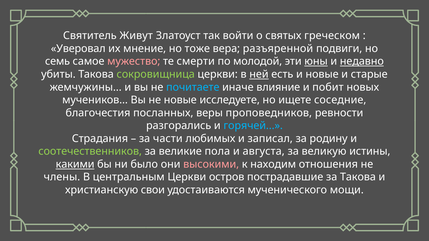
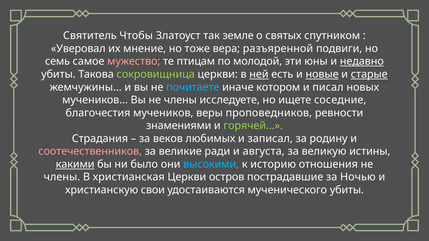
Живут: Живут -> Чтобы (136, 36)
войти: войти -> земле (238, 36)
греческом: греческом -> спутником (332, 36)
смерти: смерти -> птицам (196, 62)
юны underline: present -> none (316, 62)
новые underline: none -> present (322, 74)
старые underline: none -> present (369, 74)
влияние: влияние -> котором (278, 87)
побит: побит -> писал (328, 87)
Вы не новые: новые -> члены (180, 100)
благочестия посланных: посланных -> мучеников (163, 113)
разгорались: разгорались -> знамениями (179, 126)
горячей colour: light blue -> light green (253, 126)
части: части -> веков (168, 139)
соотечественников colour: light green -> pink (90, 152)
пола: пола -> ради (217, 152)
высокими colour: pink -> light blue (211, 164)
находим: находим -> историю (273, 164)
центральным: центральным -> христианская (129, 177)
за Такова: Такова -> Ночью (358, 177)
мученического мощи: мощи -> убиты (347, 190)
